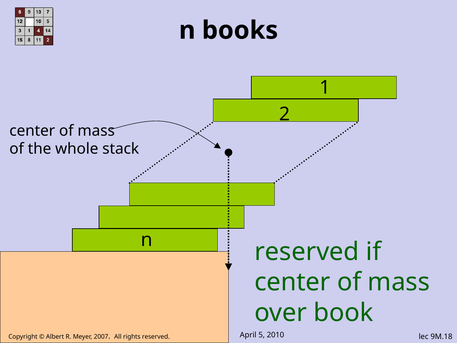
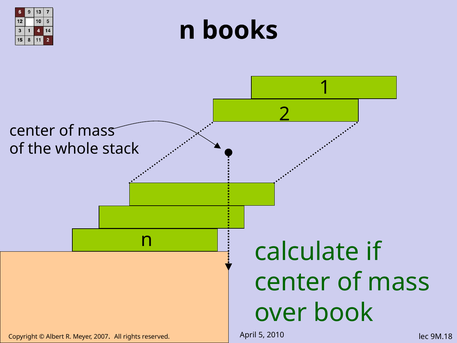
reserved: reserved -> calculate (307, 252)
